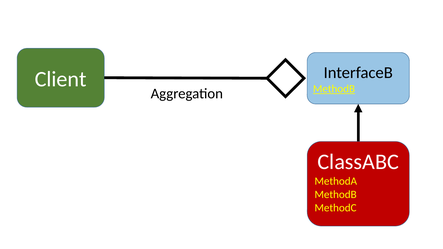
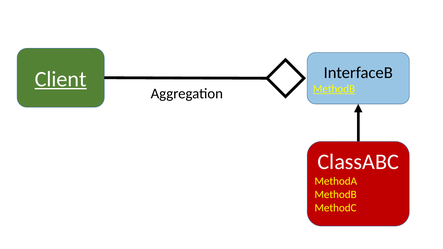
Client underline: none -> present (61, 79)
